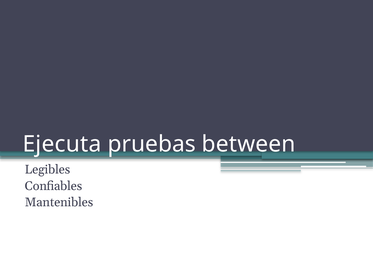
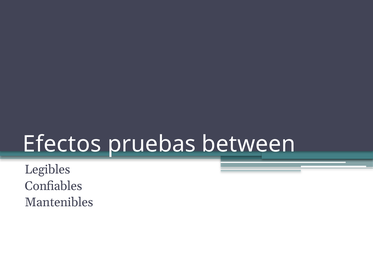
Ejecuta: Ejecuta -> Efectos (62, 144)
